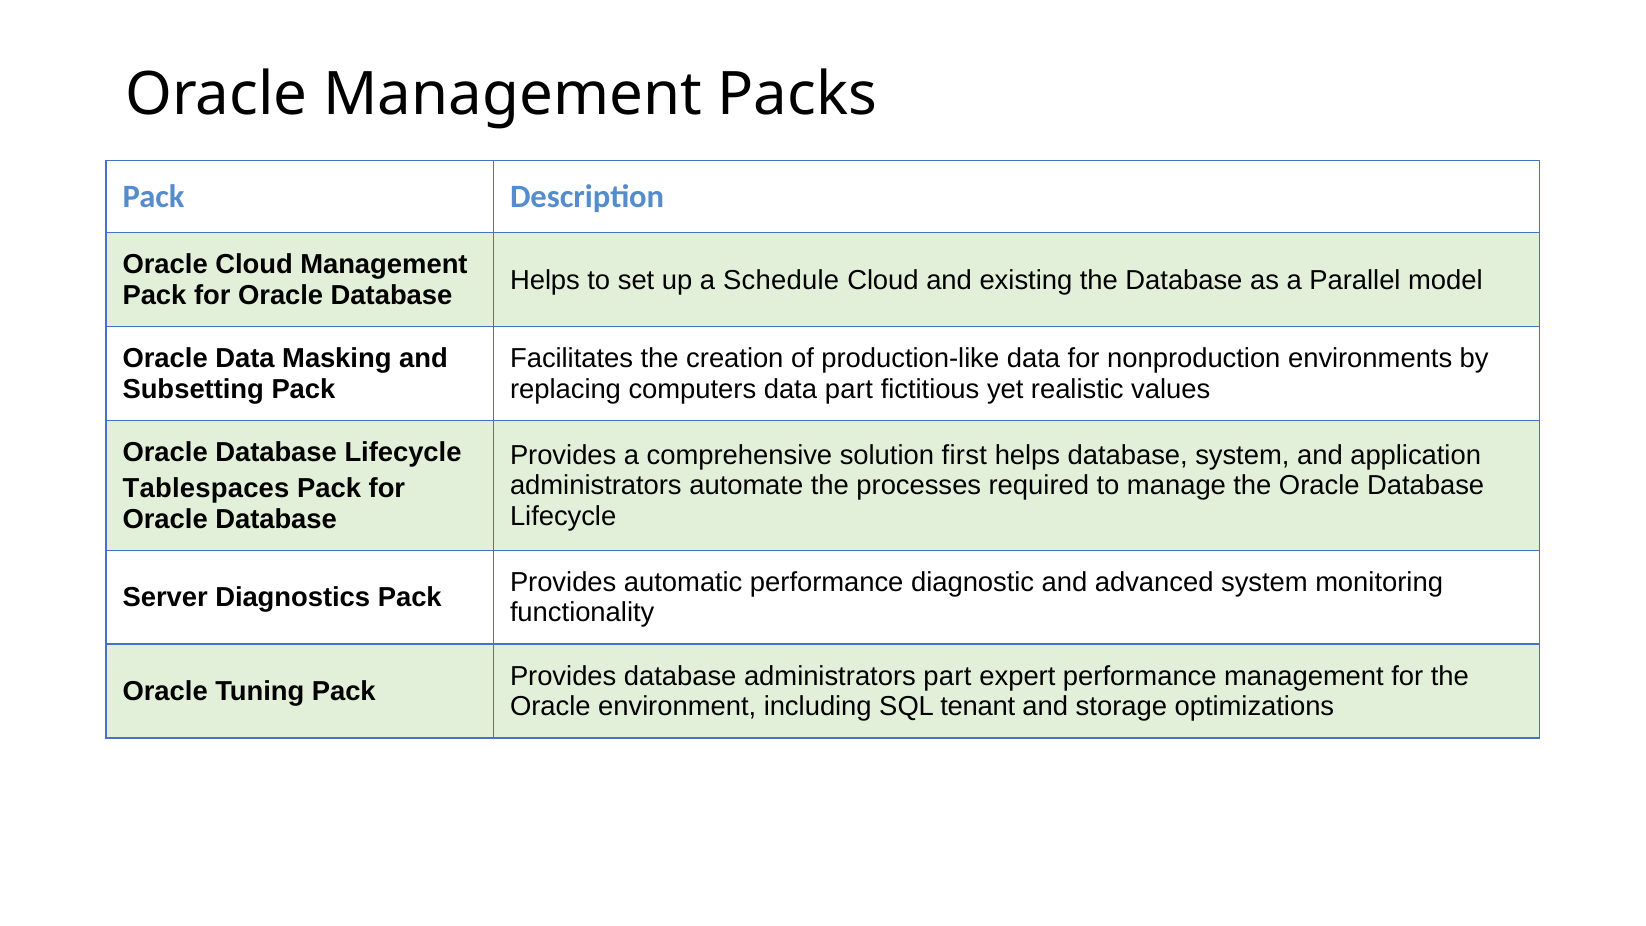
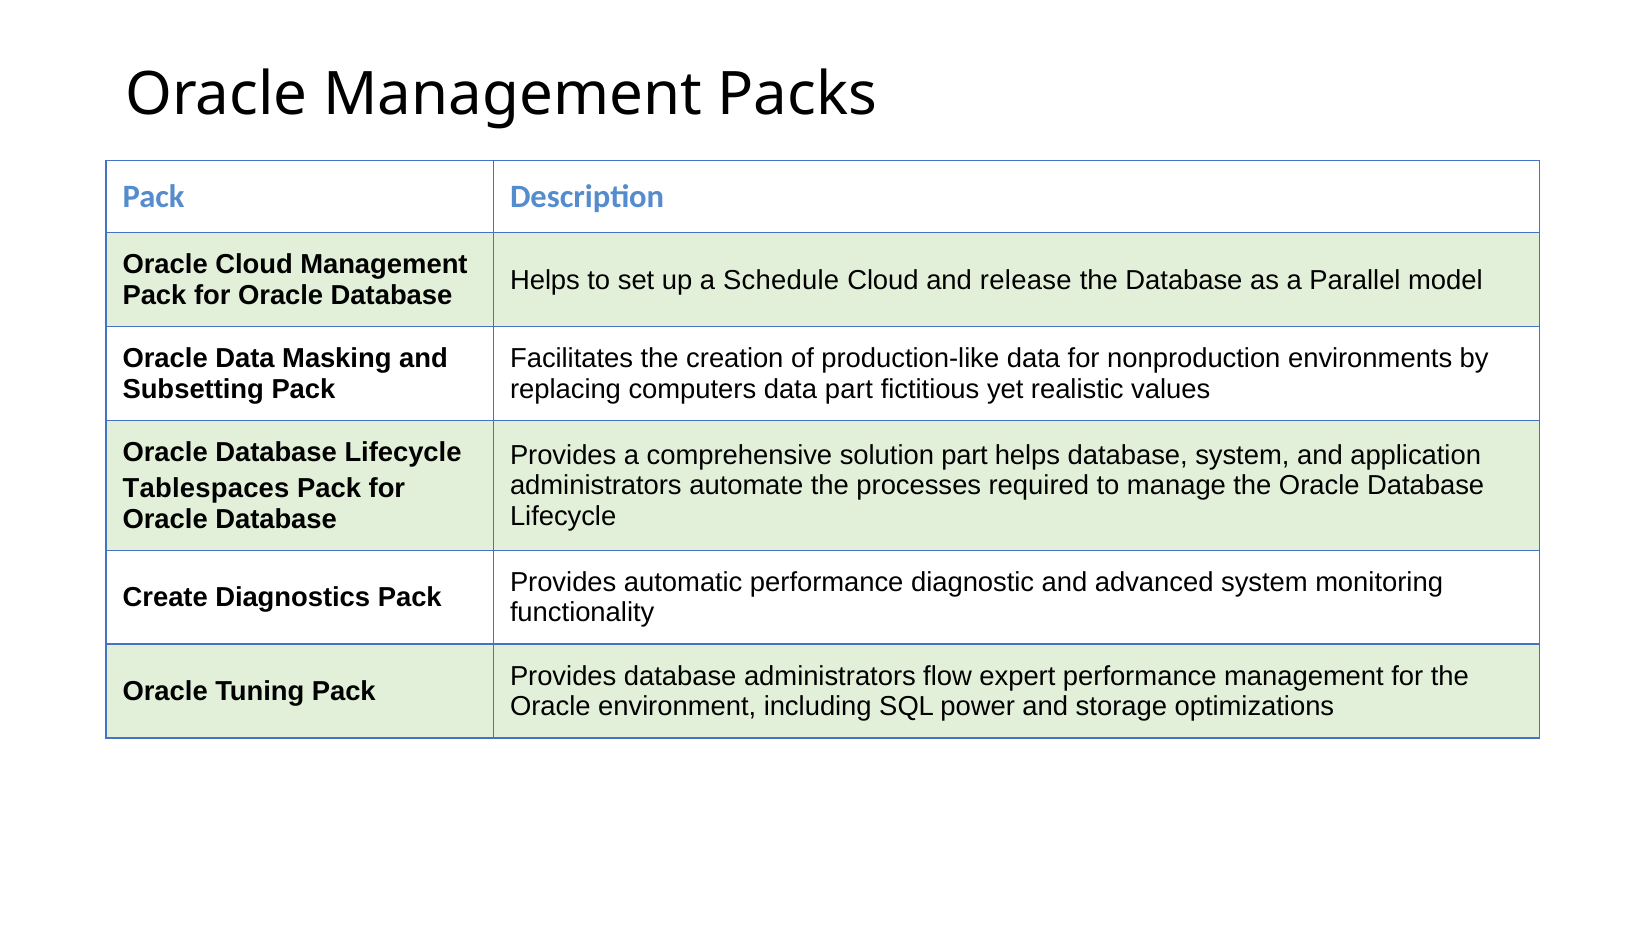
existing: existing -> release (1026, 280)
solution first: first -> part (965, 455)
Server: Server -> Create (165, 598)
administrators part: part -> flow (948, 676)
tenant: tenant -> power (978, 707)
